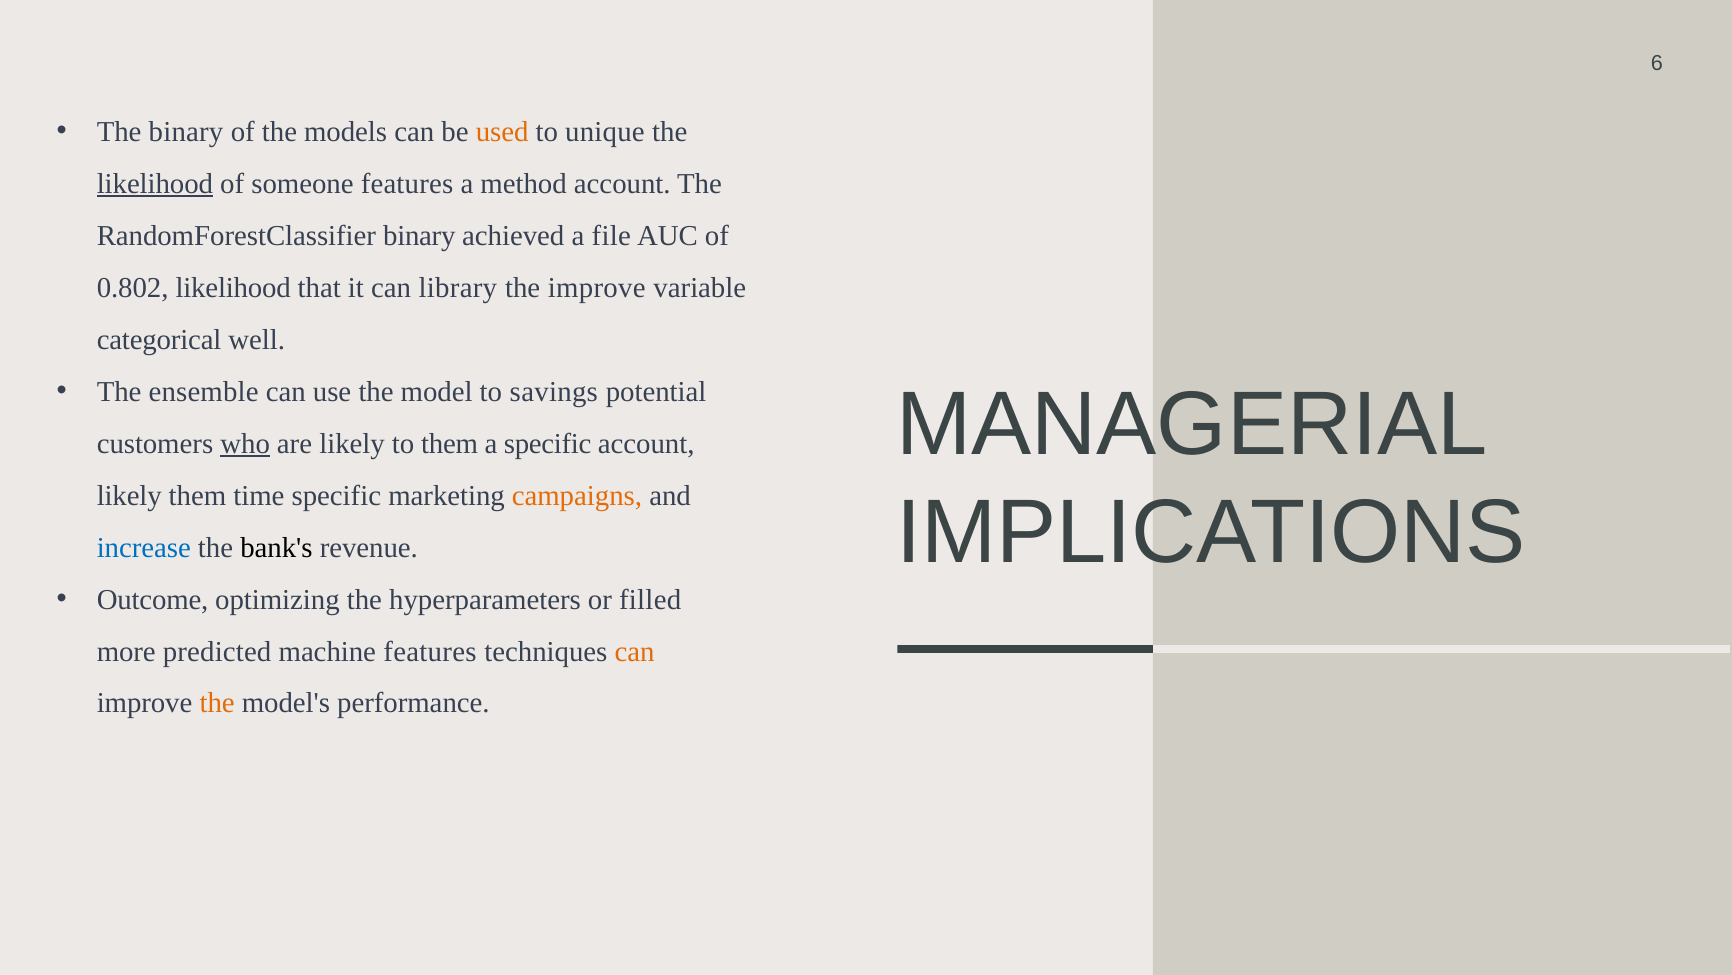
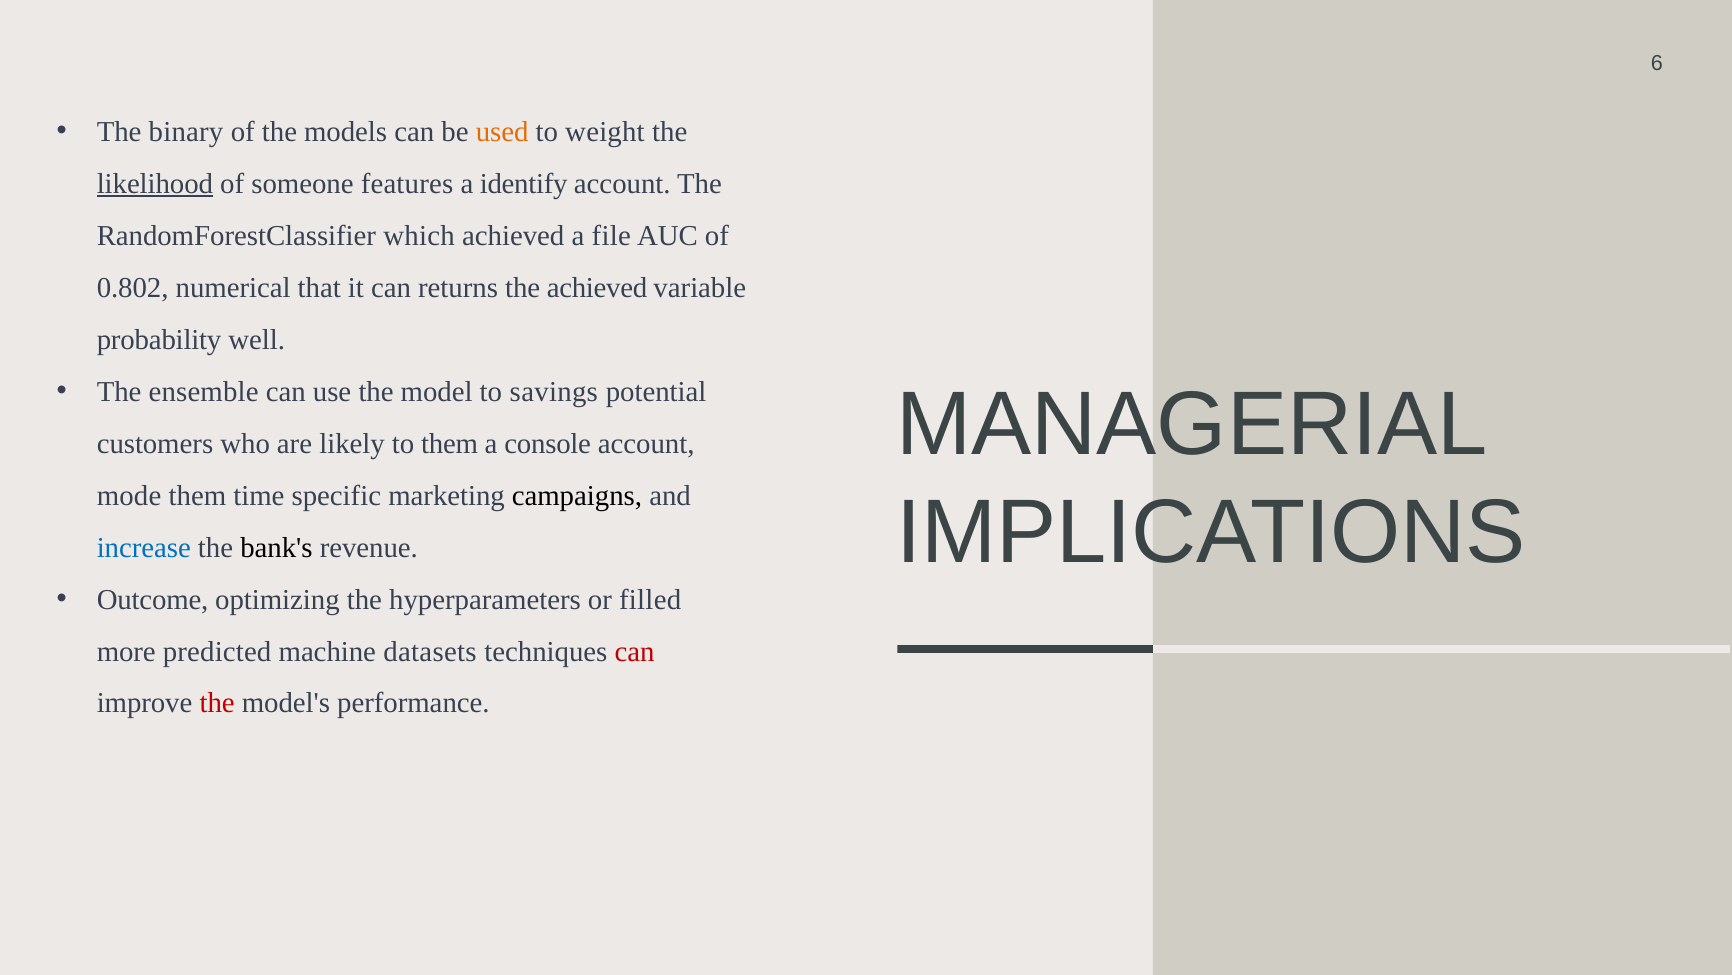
unique: unique -> weight (605, 132)
method: method -> identify (524, 184)
RandomForestClassifier binary: binary -> which (419, 236)
0.802 likelihood: likelihood -> numerical (233, 288)
library: library -> returns (458, 288)
the improve: improve -> achieved (597, 288)
categorical: categorical -> probability (159, 340)
who underline: present -> none (245, 443)
a specific: specific -> console (548, 443)
likely: likely -> mode (129, 495)
campaigns colour: orange -> black (577, 495)
machine features: features -> datasets (430, 651)
can colour: orange -> red (635, 651)
the colour: orange -> red (217, 703)
